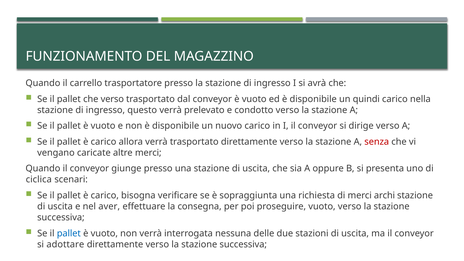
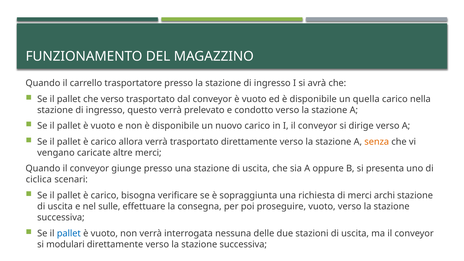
quindi: quindi -> quella (366, 99)
senza colour: red -> orange (377, 142)
aver: aver -> sulle (109, 206)
adottare: adottare -> modulari (65, 244)
